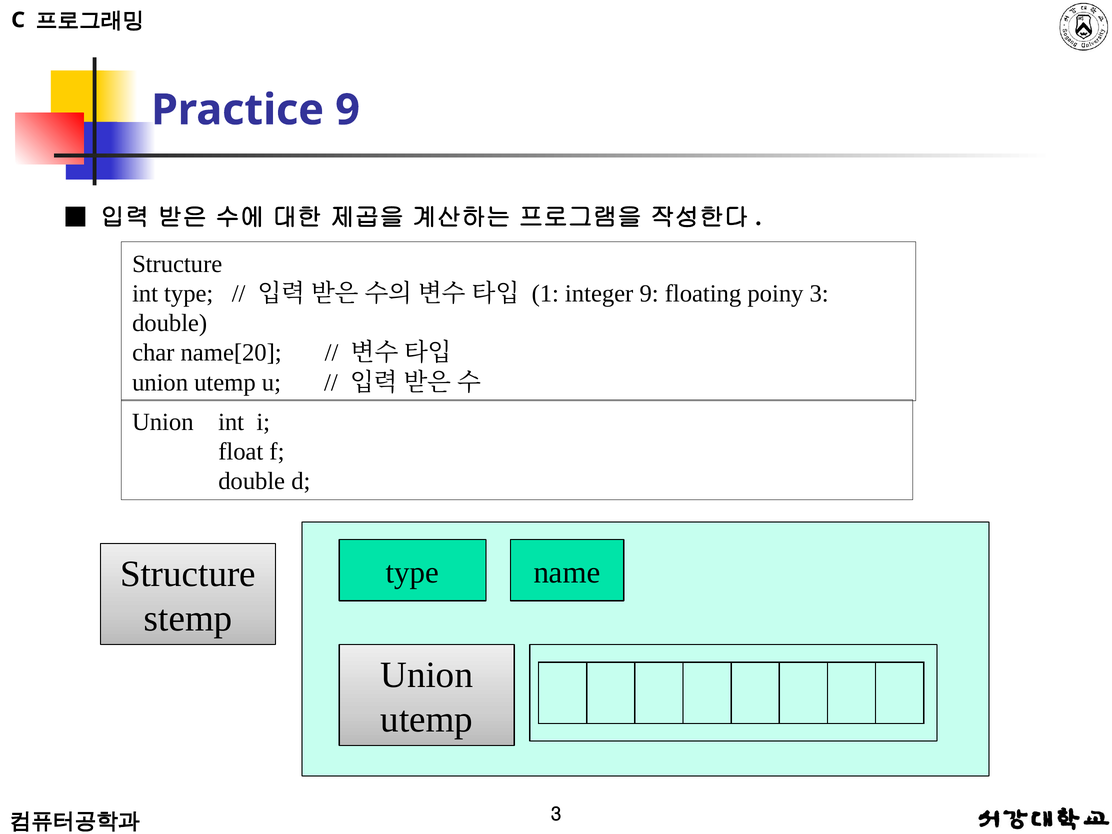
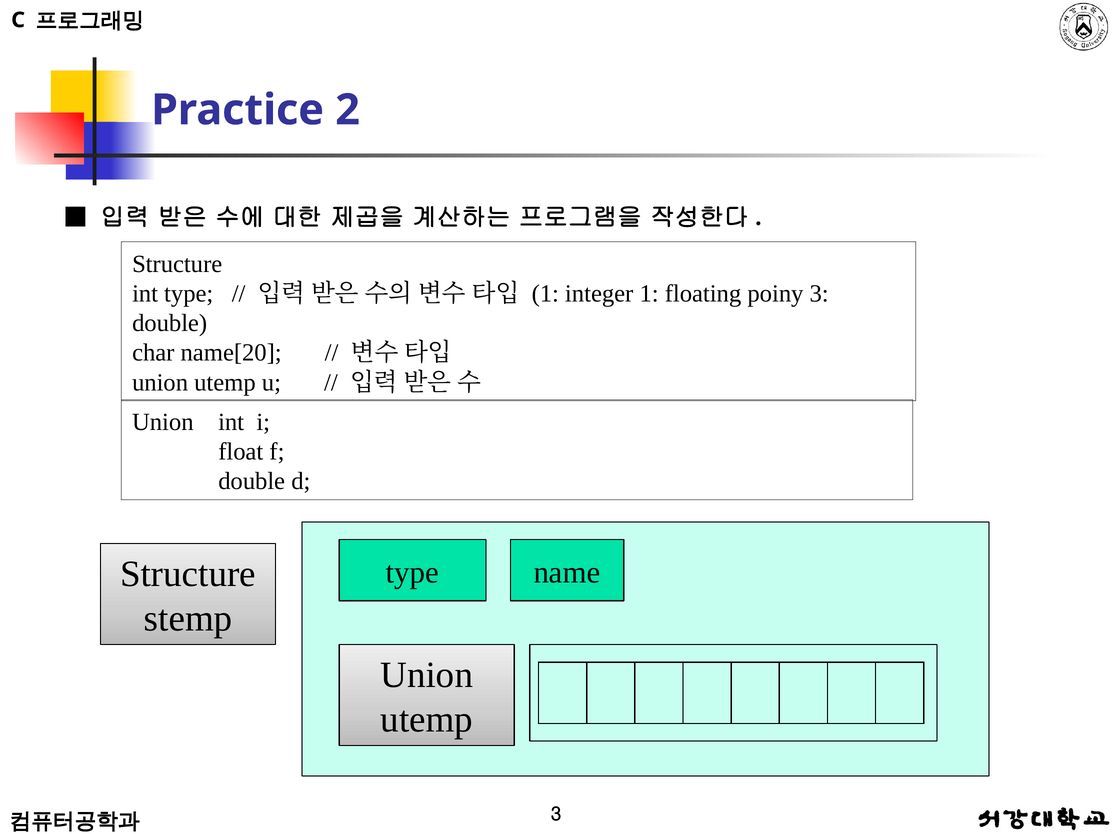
Practice 9: 9 -> 2 (348, 110)
integer 9: 9 -> 1 (649, 294)
